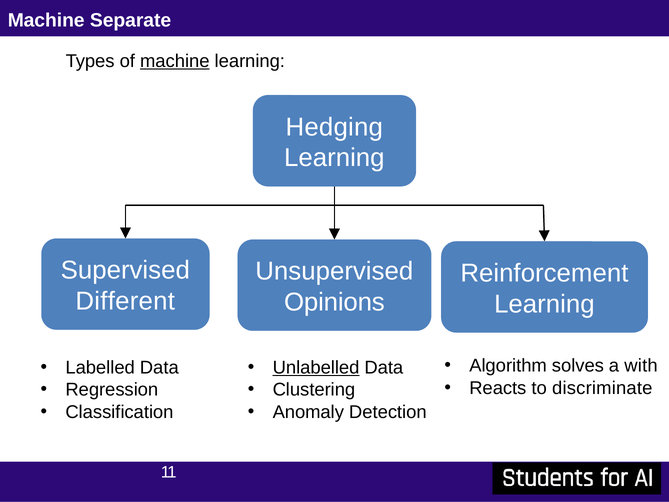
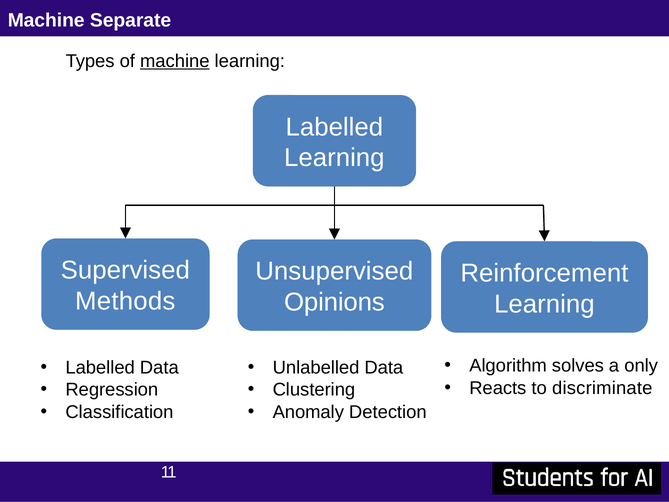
Hedging: Hedging -> Labelled (334, 127)
Different: Different -> Methods (125, 301)
with: with -> only (641, 366)
Unlabelled underline: present -> none (316, 368)
